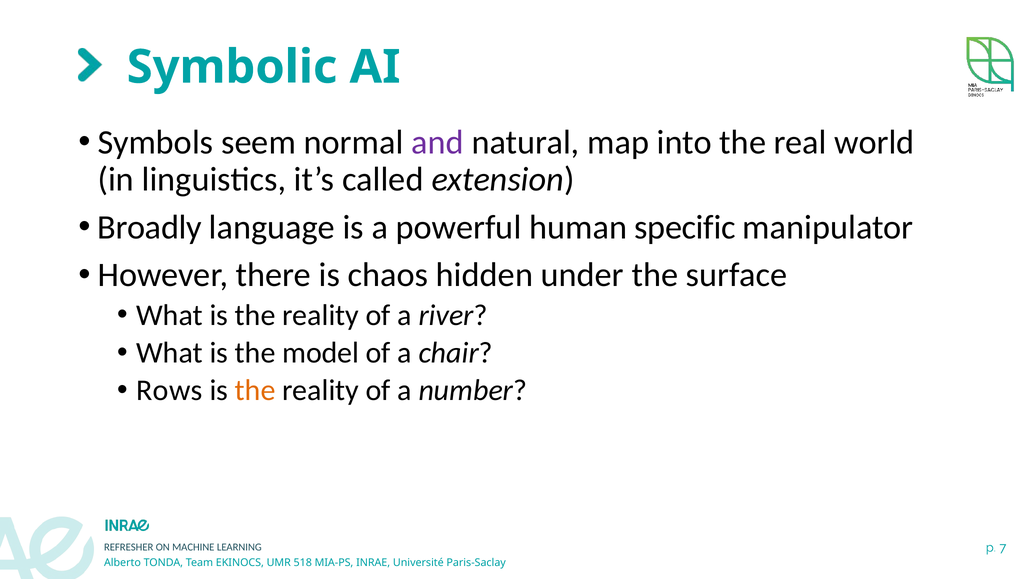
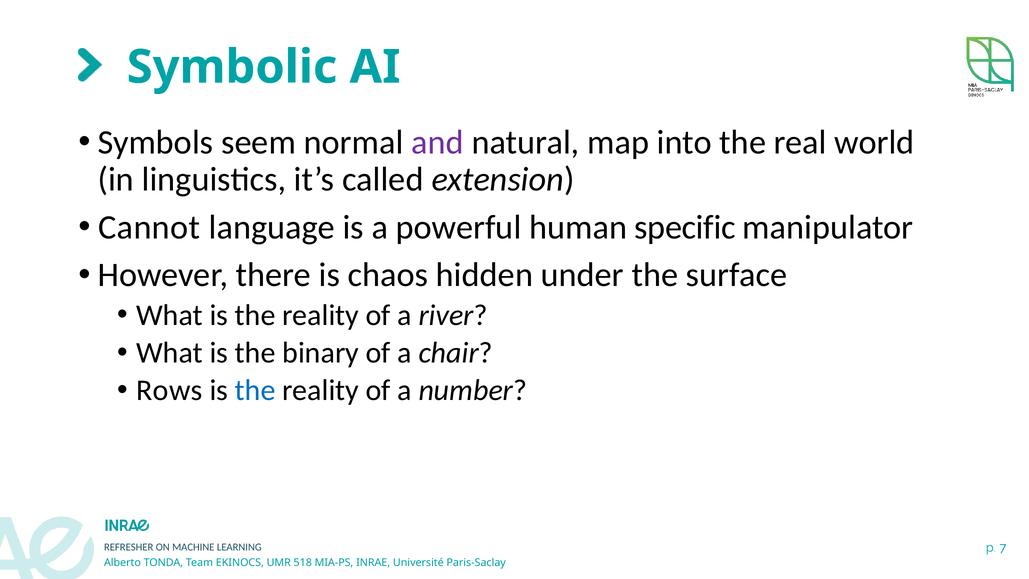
Broadly: Broadly -> Cannot (149, 227)
model: model -> binary (321, 353)
the colour: orange -> blue (255, 390)
